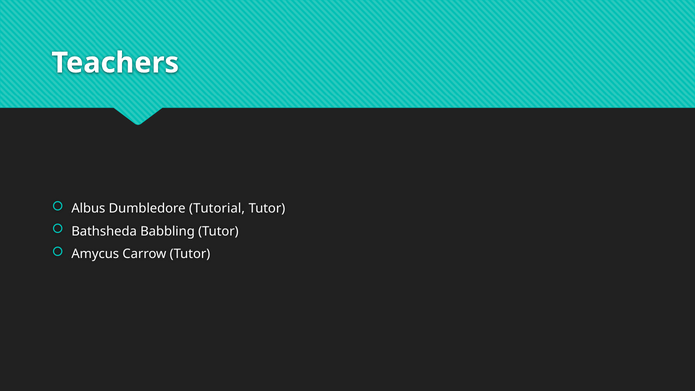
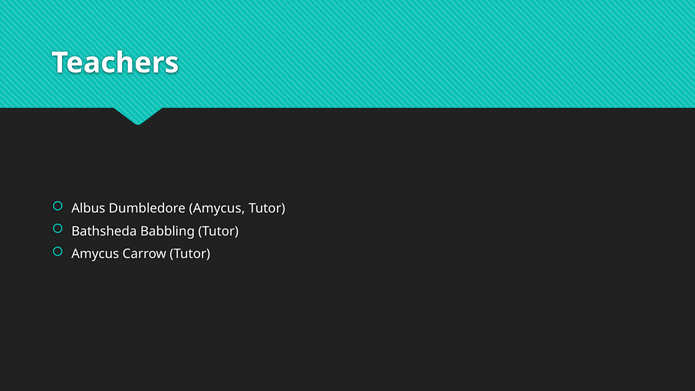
Dumbledore Tutorial: Tutorial -> Amycus (217, 209)
